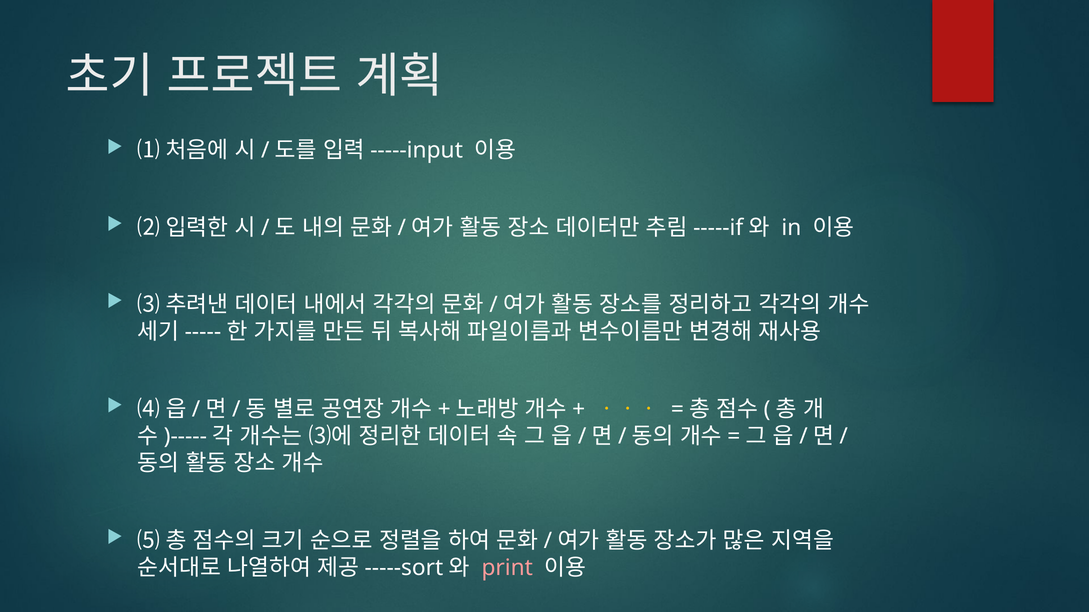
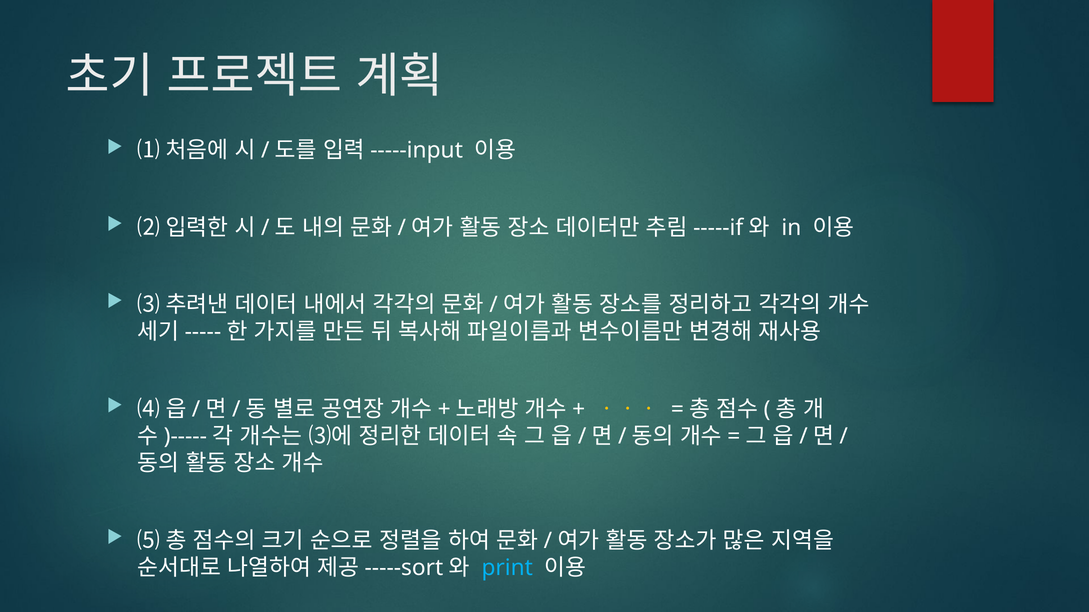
print colour: pink -> light blue (507, 568)
